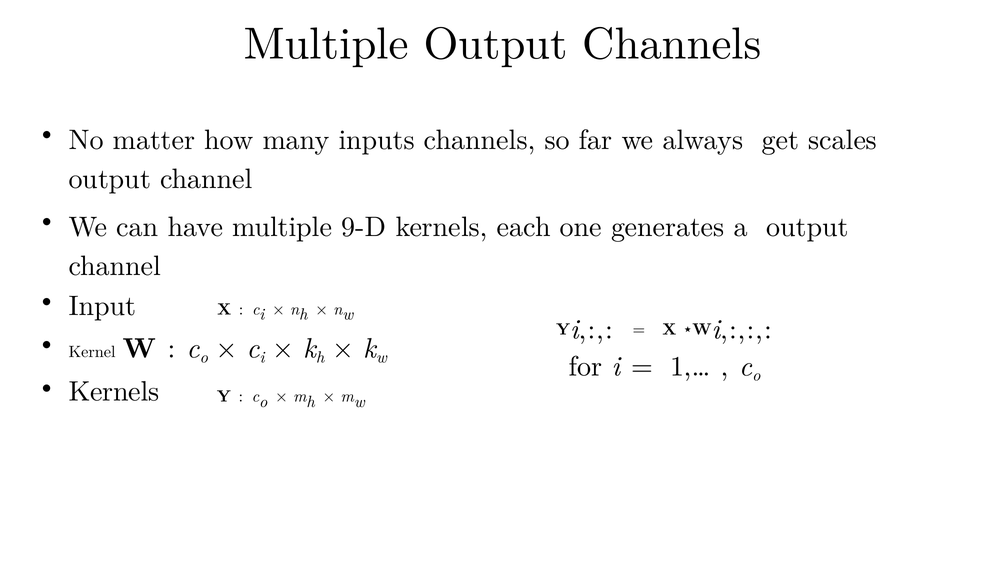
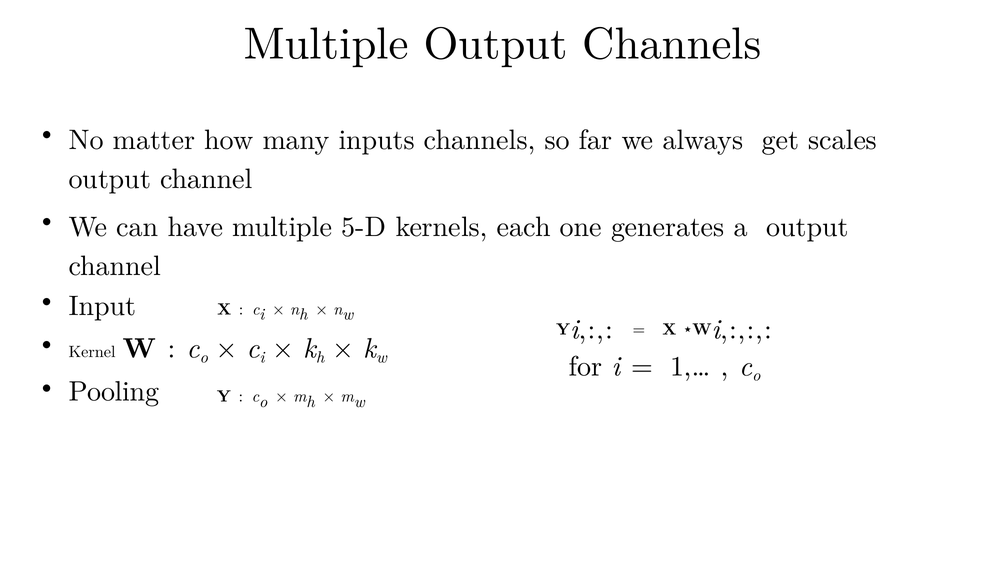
9-D: 9-D -> 5-D (364, 227)
Kernels: Kernels -> Pooling (114, 391)
